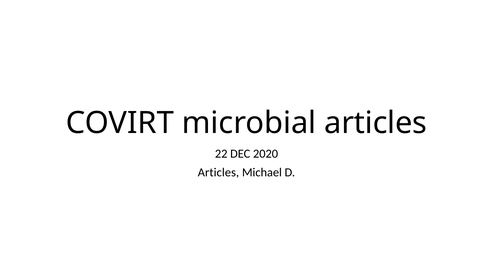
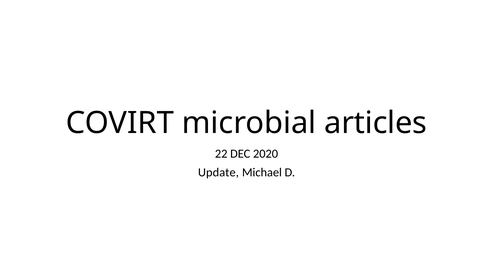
Articles: Articles -> Update (218, 173)
